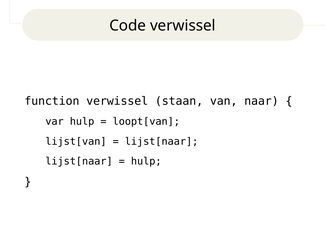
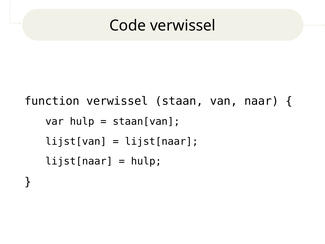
loopt[van: loopt[van -> staan[van (146, 121)
